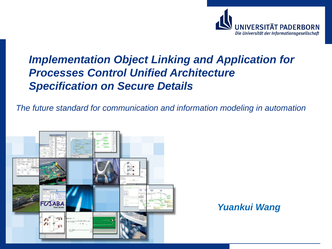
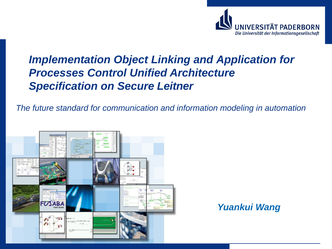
Details: Details -> Leitner (175, 86)
